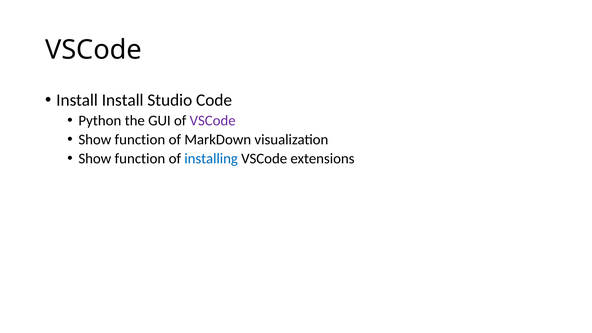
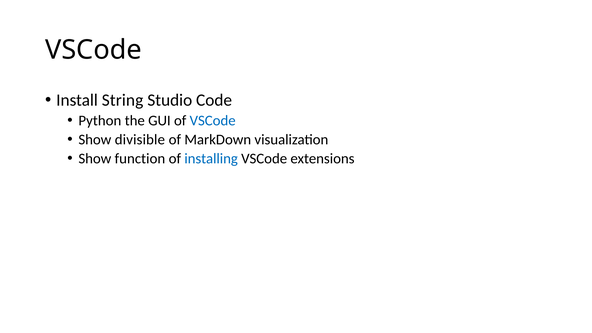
Install Install: Install -> String (123, 100)
VSCode colour: purple -> blue (213, 120)
function: function -> divisible (140, 140)
